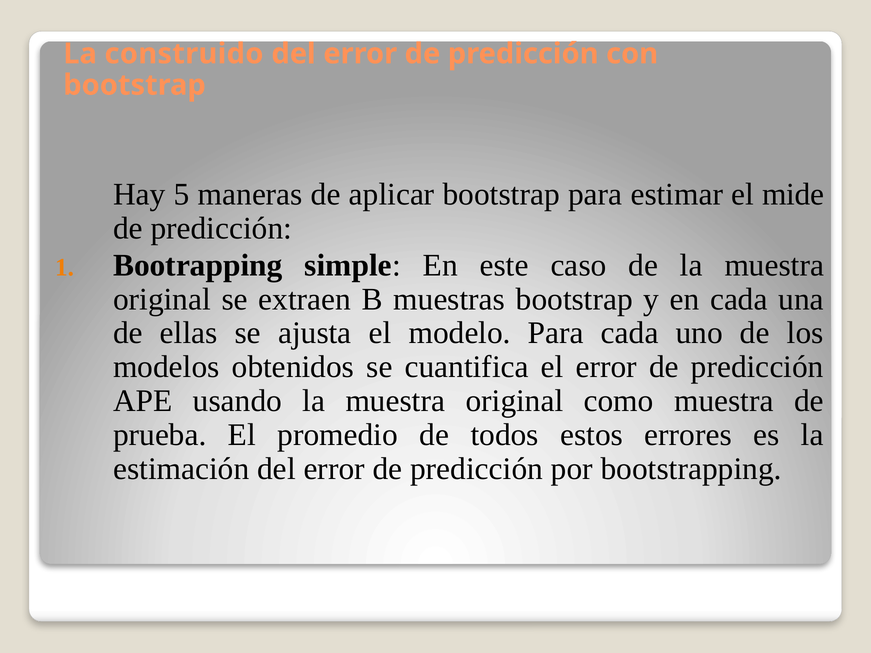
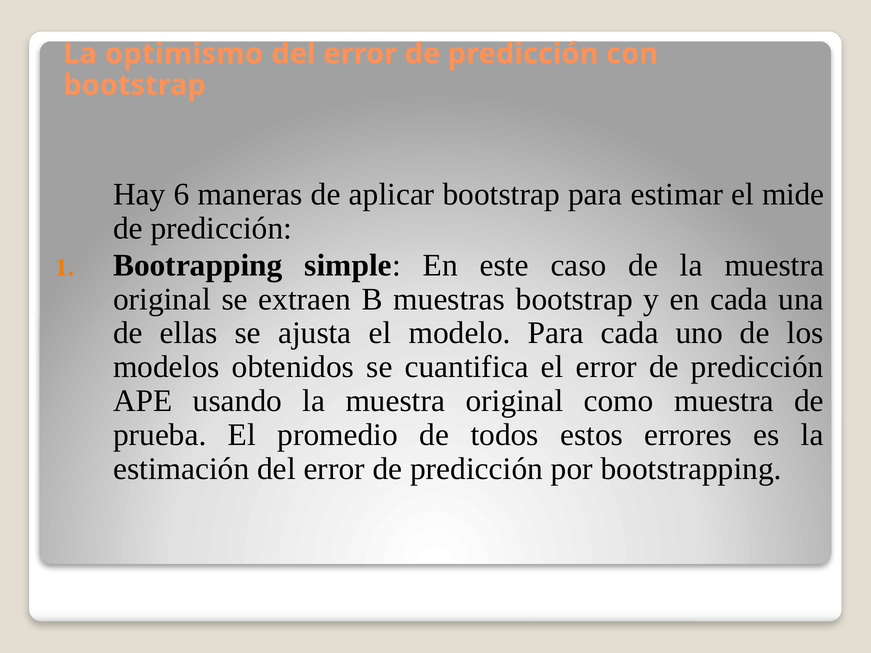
construido: construido -> optimismo (184, 54)
5: 5 -> 6 (182, 194)
